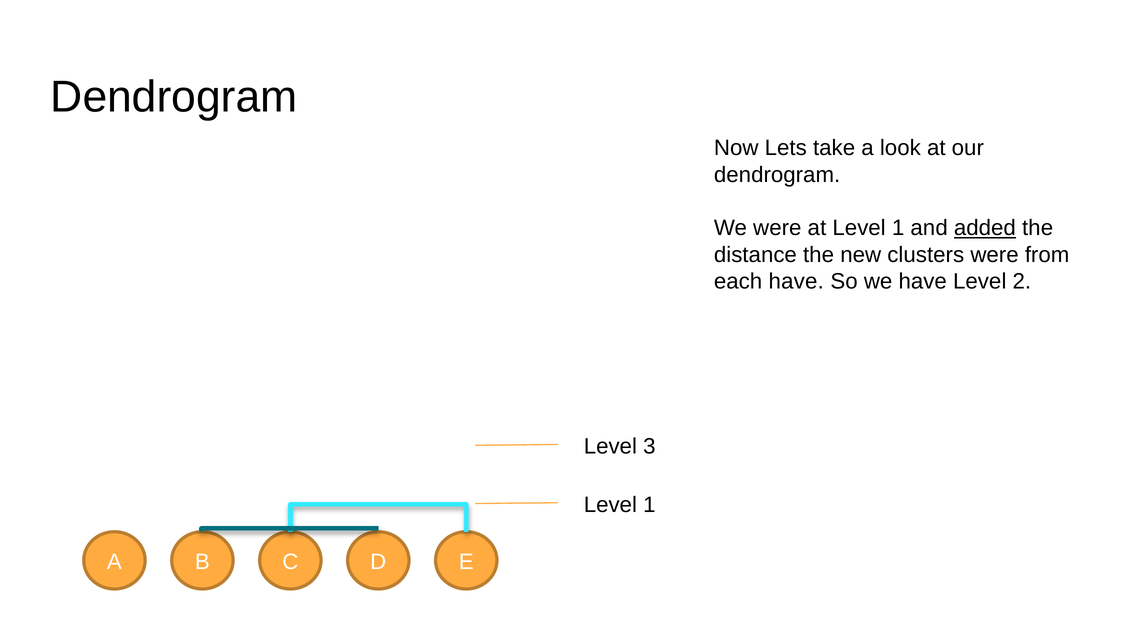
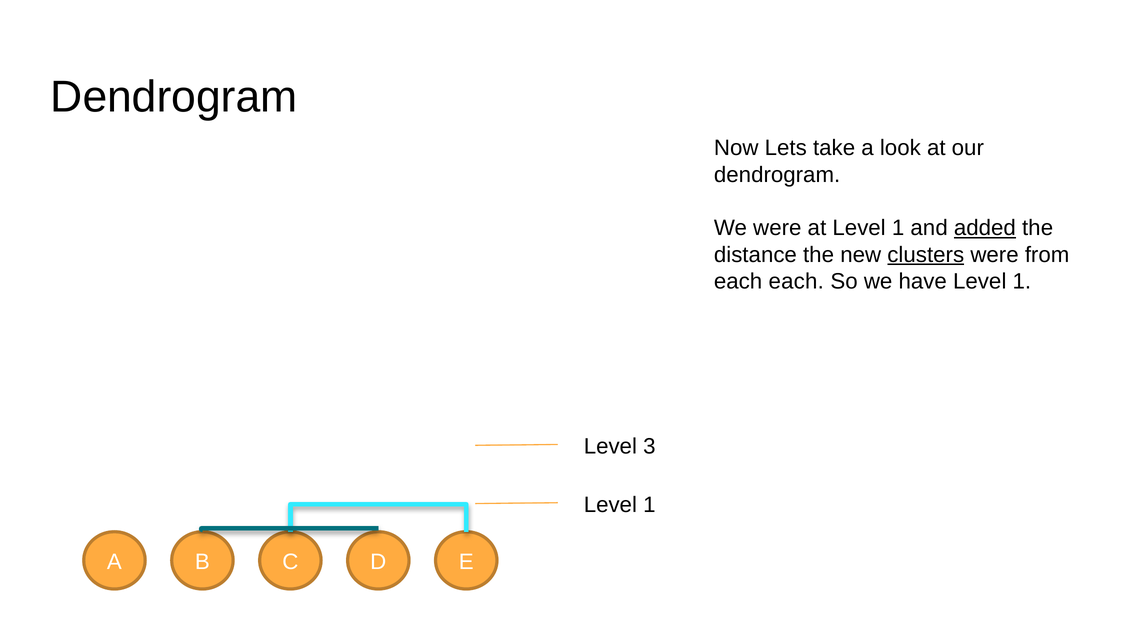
clusters underline: none -> present (926, 255)
each have: have -> each (796, 282)
have Level 2: 2 -> 1 (1022, 282)
